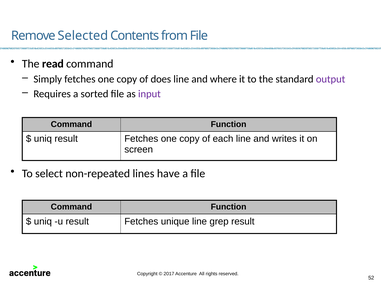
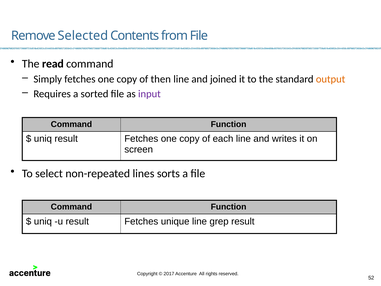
does: does -> then (161, 79)
where: where -> joined (223, 79)
output colour: purple -> orange (331, 79)
have: have -> sorts (168, 173)
